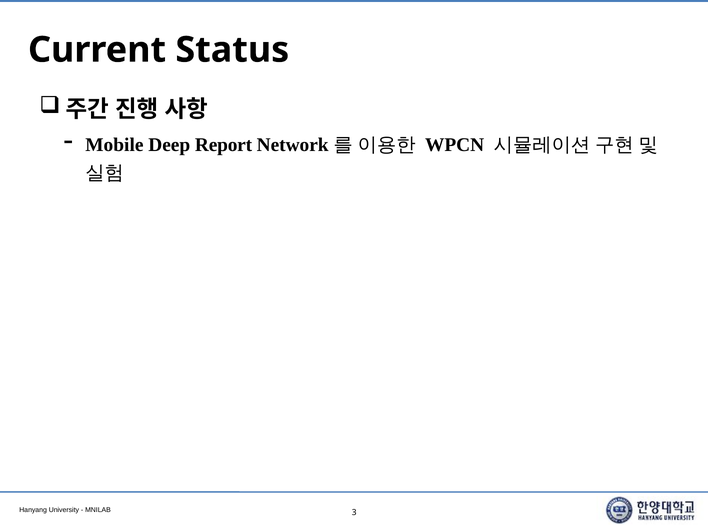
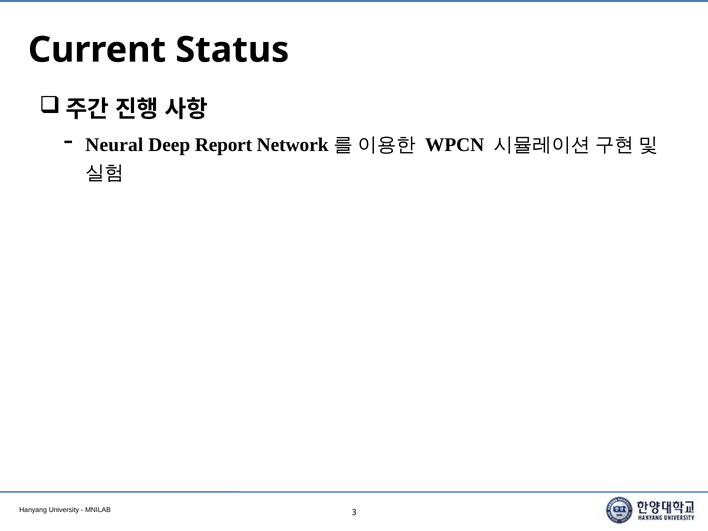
Mobile: Mobile -> Neural (114, 145)
